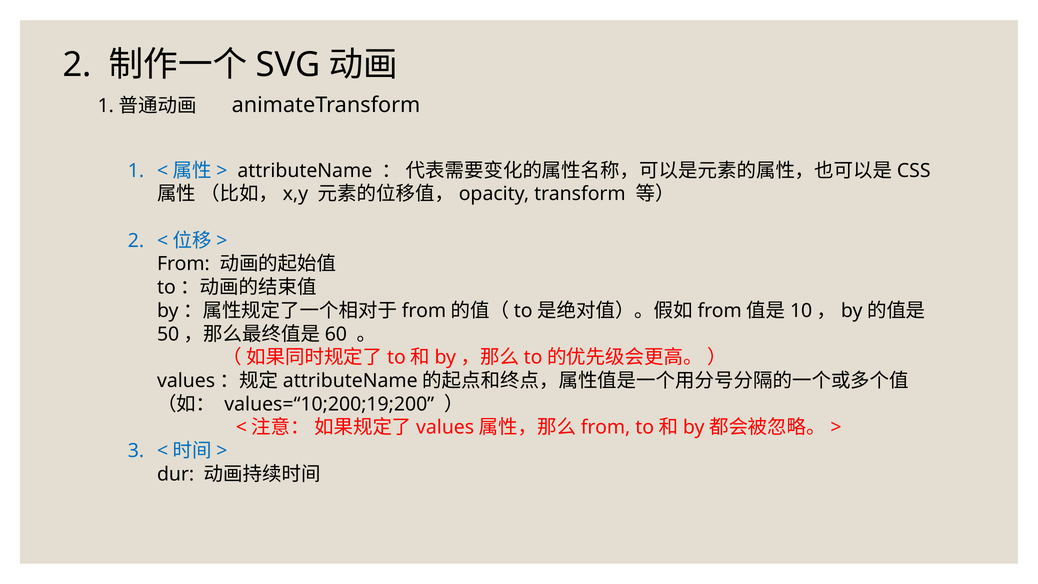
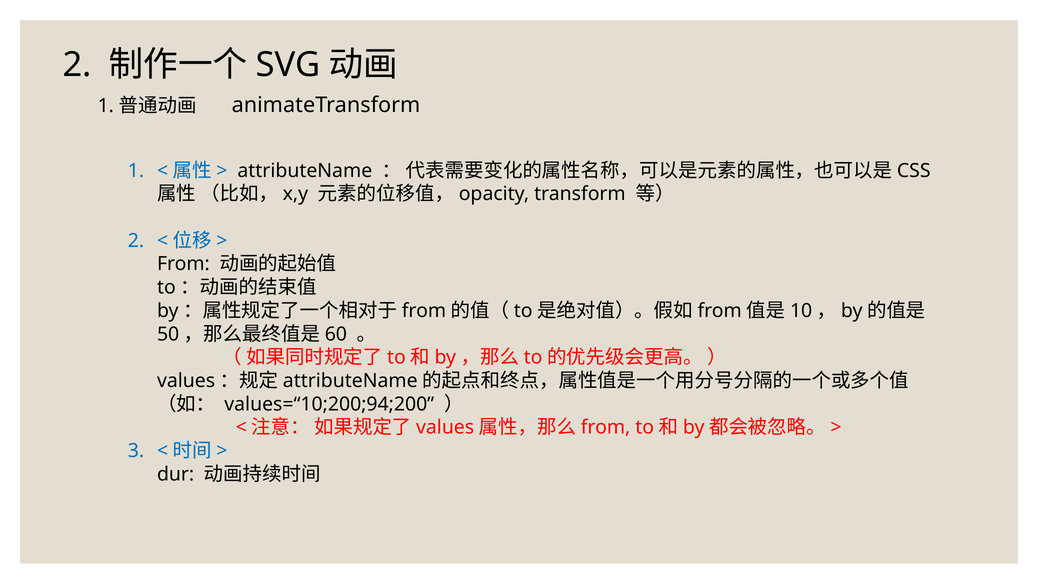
values=“10;200;19;200: values=“10;200;19;200 -> values=“10;200;94;200 (329, 404)
